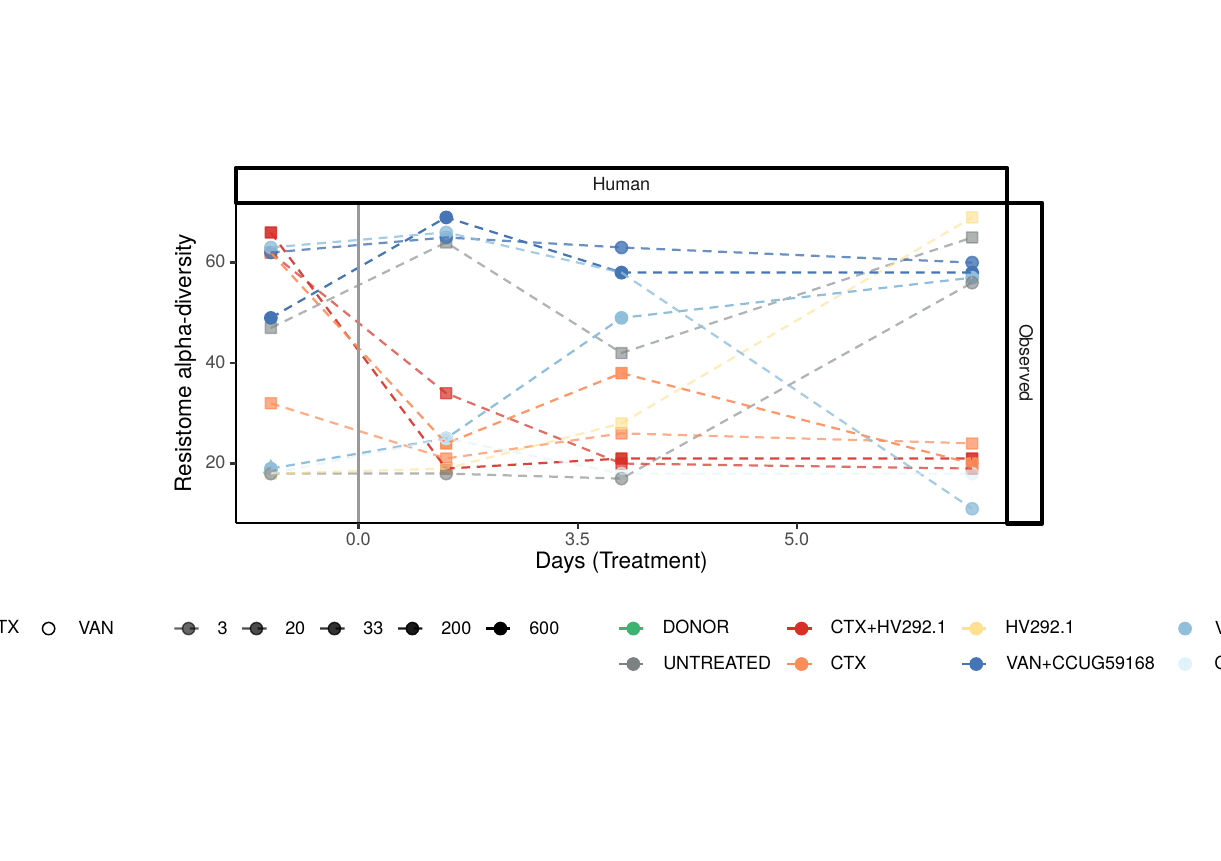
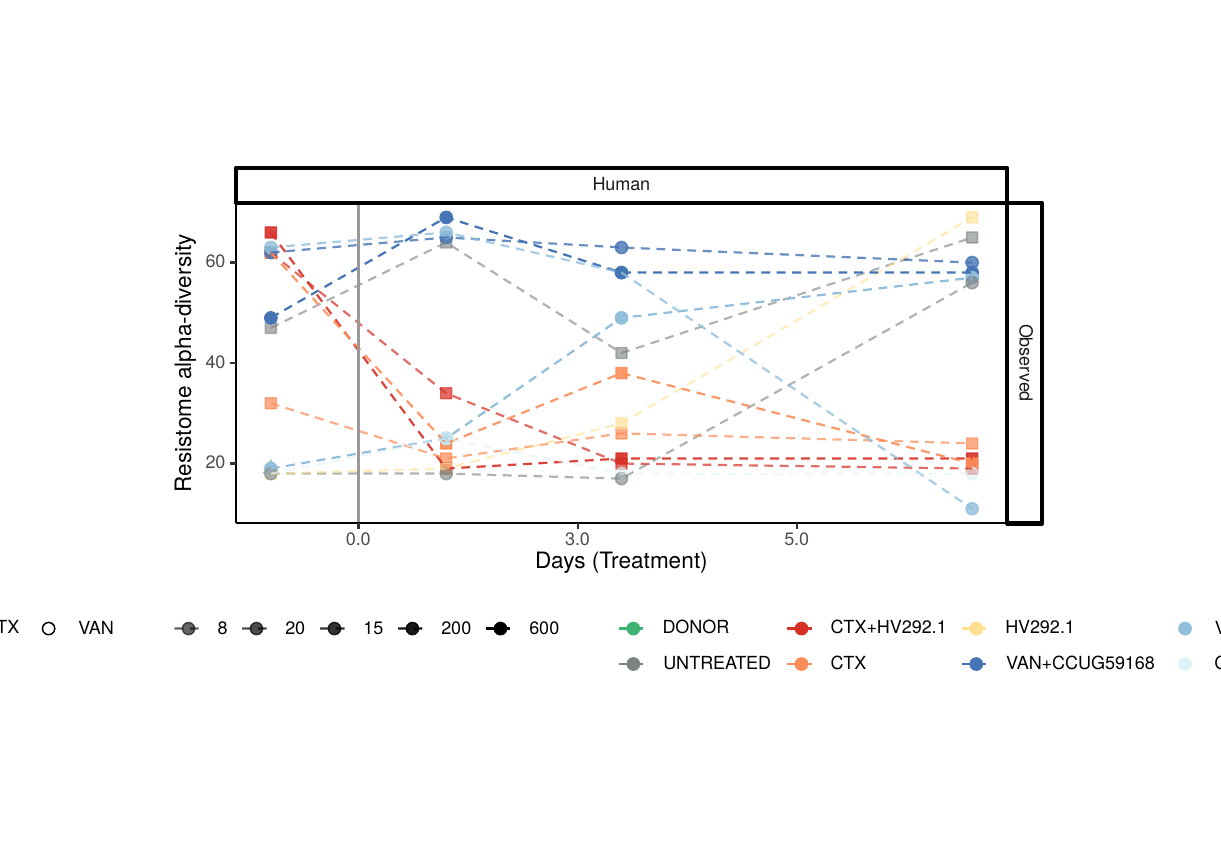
3.5: 3.5 -> 3.0 (578, 539)
3: 3 -> 8 (223, 628)
33: 33 -> 15 (373, 628)
